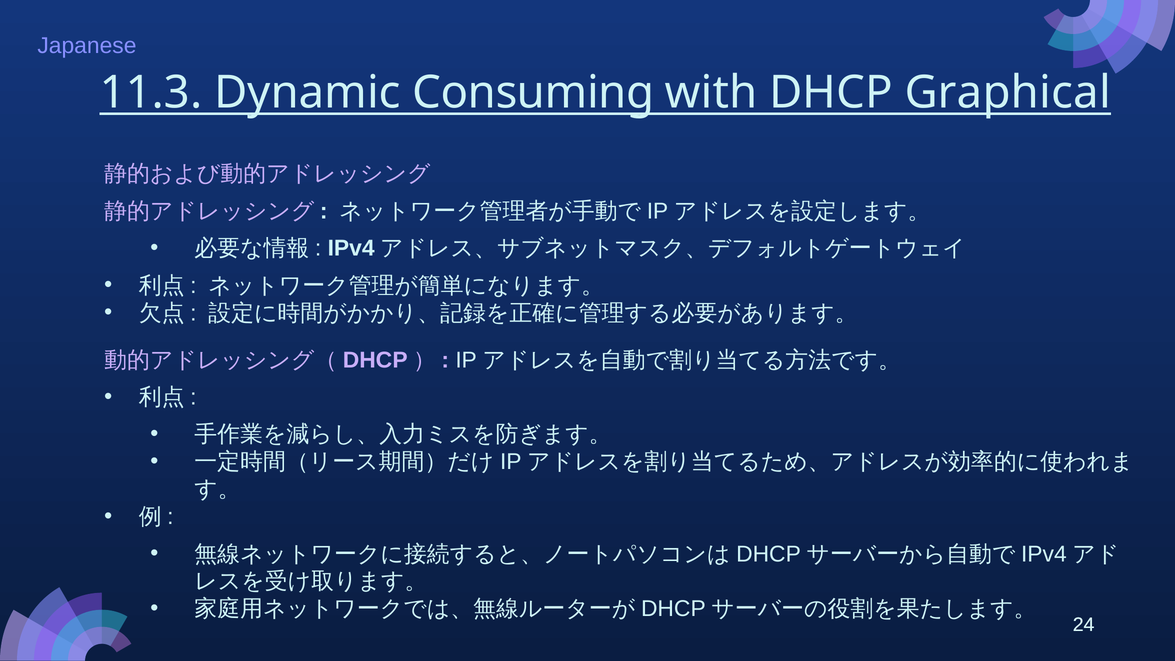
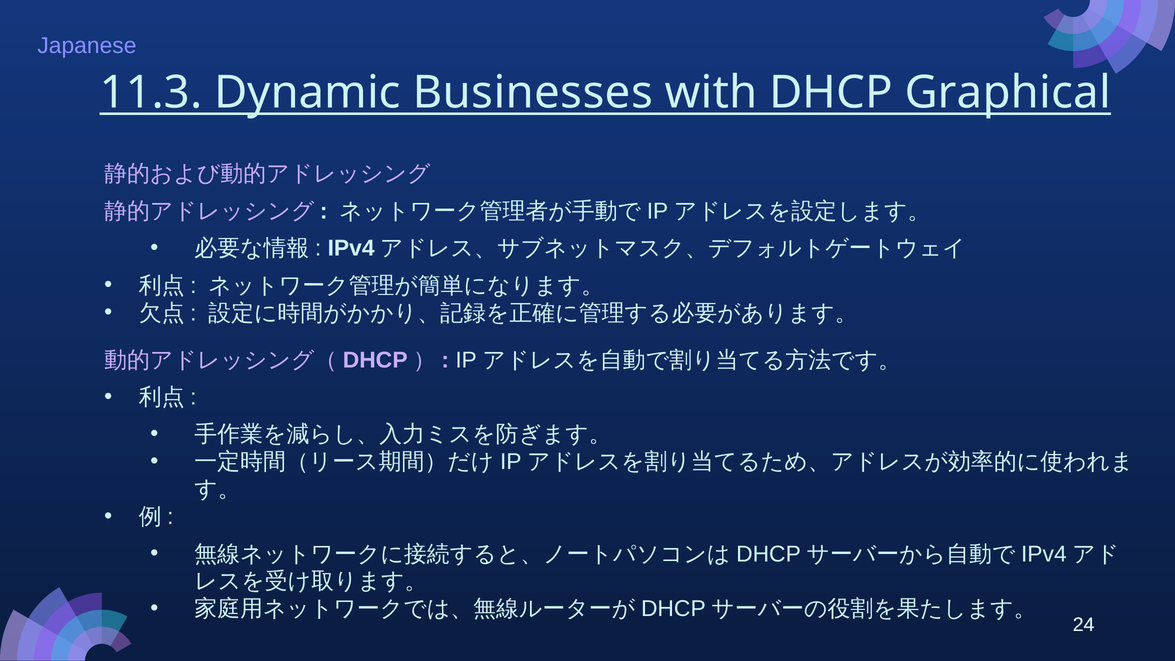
Consuming: Consuming -> Businesses (533, 93)
